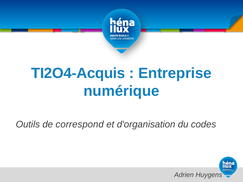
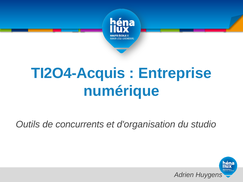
correspond: correspond -> concurrents (80, 125)
codes: codes -> studio (204, 125)
